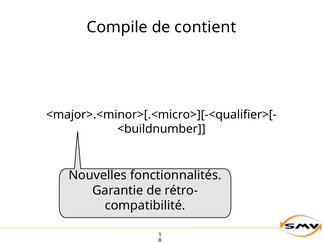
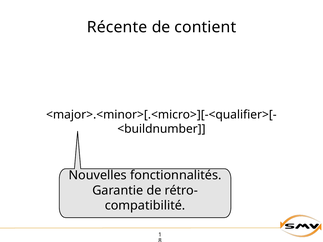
Compile: Compile -> Récente (117, 27)
